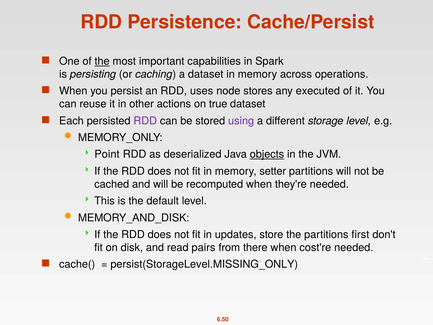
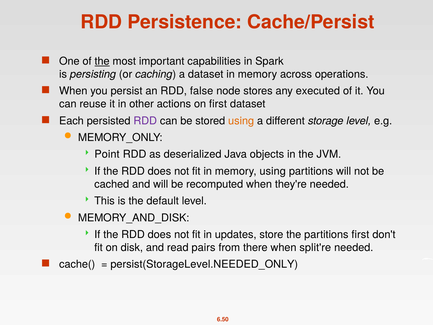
uses: uses -> false (202, 91)
on true: true -> first (218, 104)
using colour: purple -> orange (241, 121)
objects underline: present -> none (267, 154)
memory setter: setter -> using (273, 171)
cost're: cost're -> split're (315, 247)
persist(StorageLevel.MISSING_ONLY: persist(StorageLevel.MISSING_ONLY -> persist(StorageLevel.NEEDED_ONLY (204, 264)
